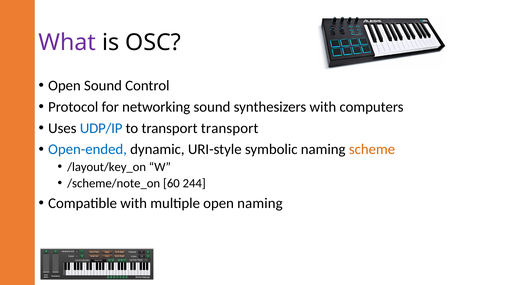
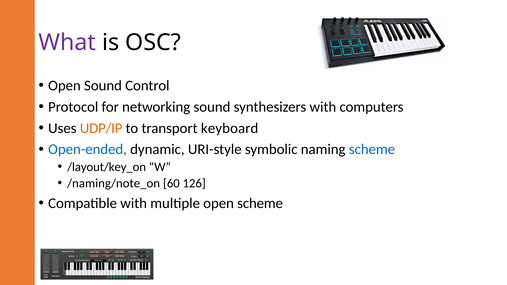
UDP/IP colour: blue -> orange (101, 128)
transport transport: transport -> keyboard (230, 128)
scheme colour: orange -> blue (372, 149)
/scheme/note_on: /scheme/note_on -> /naming/note_on (114, 183)
244: 244 -> 126 (194, 183)
open naming: naming -> scheme (260, 203)
